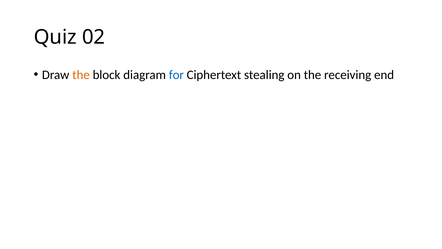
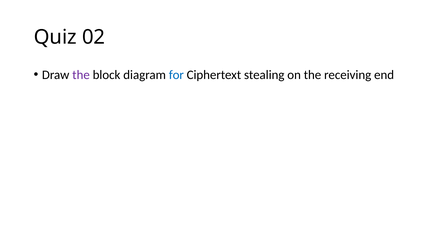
the colour: orange -> purple (81, 75)
